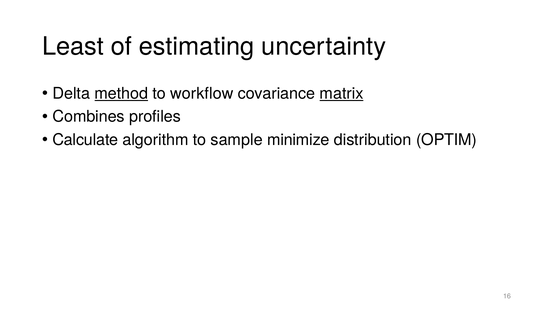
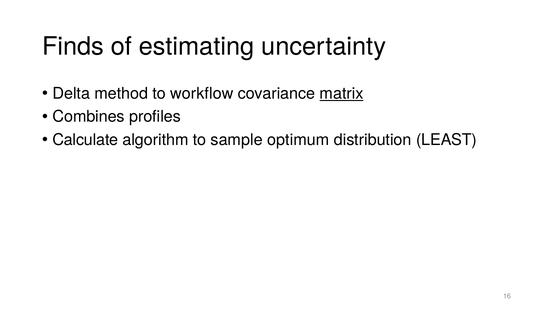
Least: Least -> Finds (73, 46)
method underline: present -> none (121, 93)
minimize: minimize -> optimum (298, 140)
OPTIM: OPTIM -> LEAST (447, 140)
